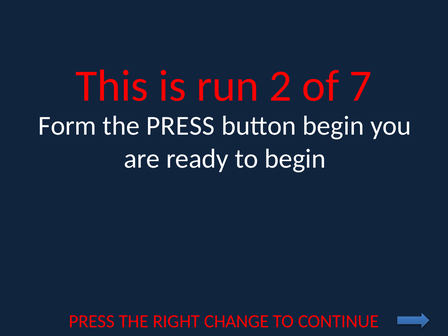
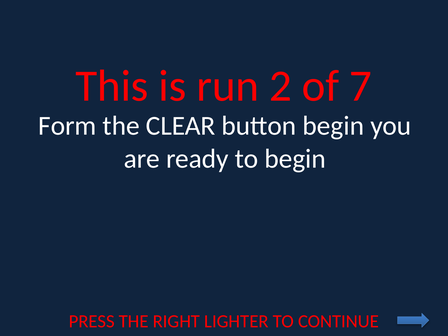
the PRESS: PRESS -> CLEAR (181, 126)
CHANGE: CHANGE -> LIGHTER (236, 321)
